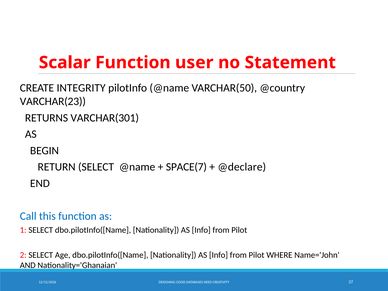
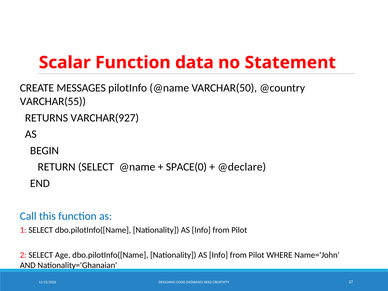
user: user -> data (194, 63)
INTEGRITY: INTEGRITY -> MESSAGES (81, 88)
VARCHAR(23: VARCHAR(23 -> VARCHAR(55 (53, 101)
VARCHAR(301: VARCHAR(301 -> VARCHAR(927 (105, 118)
SPACE(7: SPACE(7 -> SPACE(0 (186, 167)
